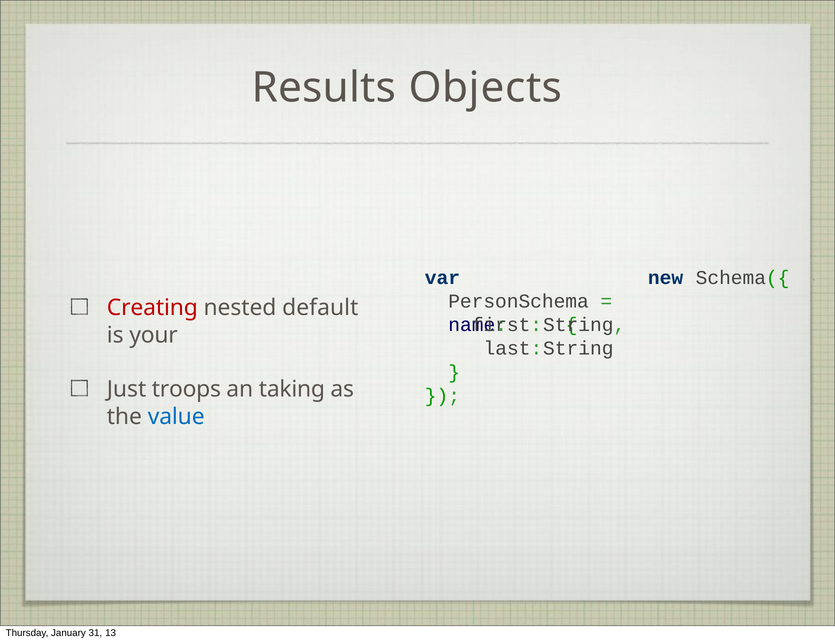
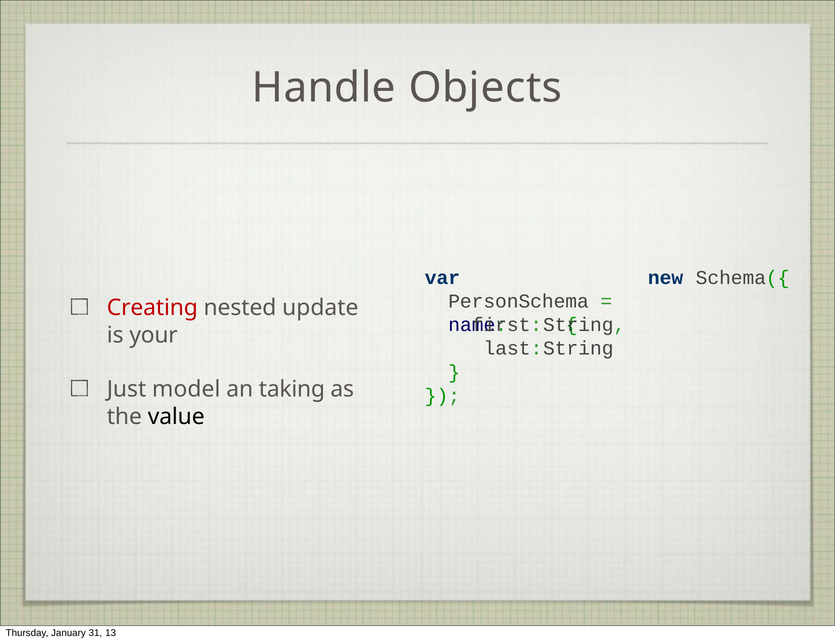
Results: Results -> Handle (324, 88)
default: default -> update (320, 308)
troops: troops -> model (186, 390)
value colour: blue -> black (176, 417)
